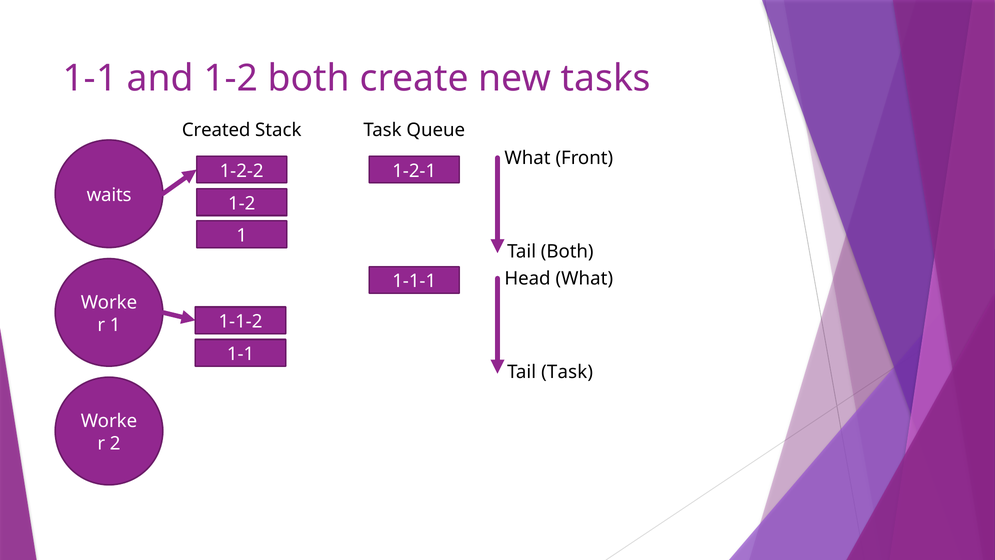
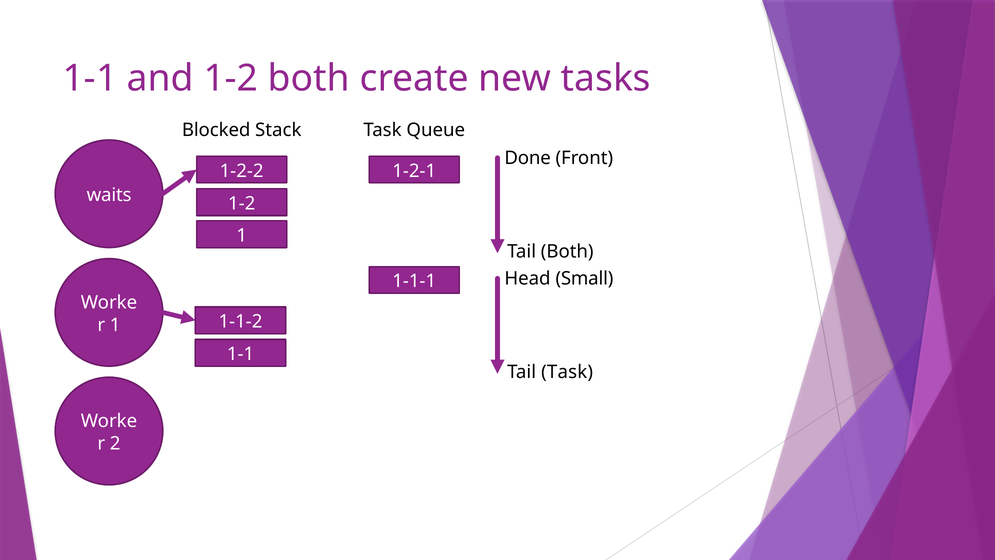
Created: Created -> Blocked (216, 130)
What: What -> Done (528, 158)
Head What: What -> Small (584, 279)
